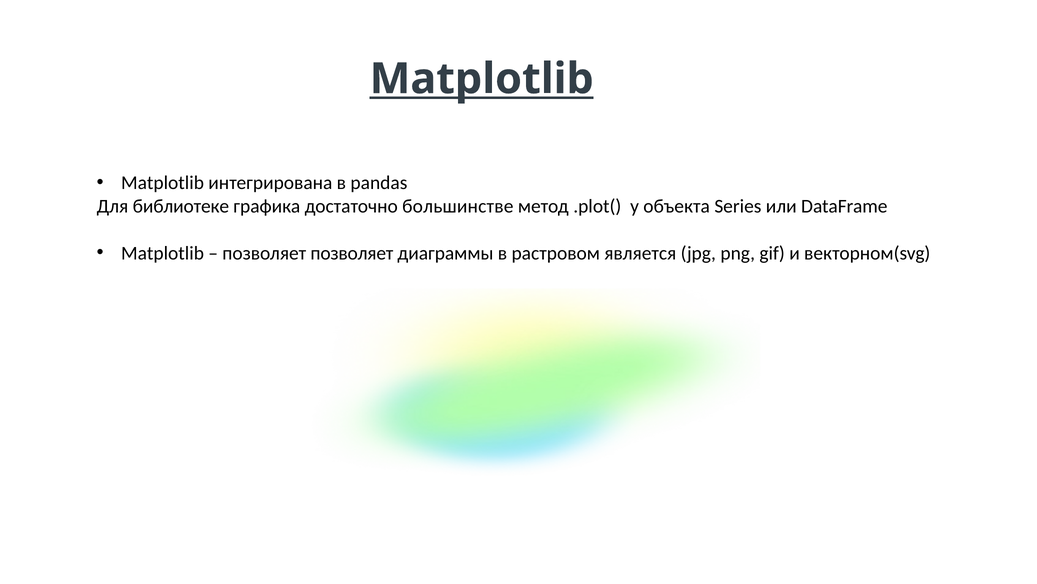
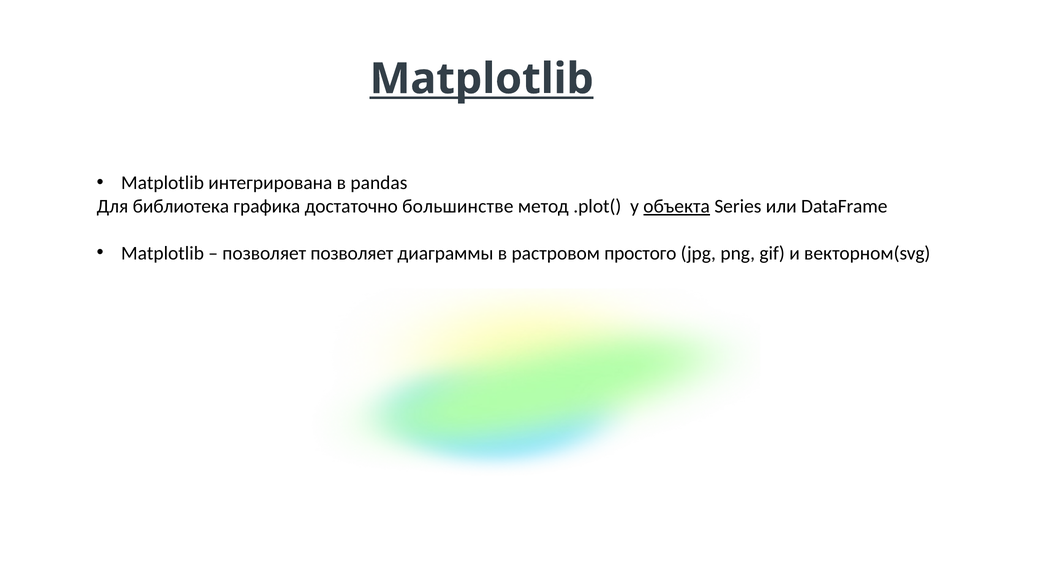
библиотеке: библиотеке -> библиотека (181, 206)
объекта underline: none -> present (677, 206)
является: является -> простого (640, 253)
